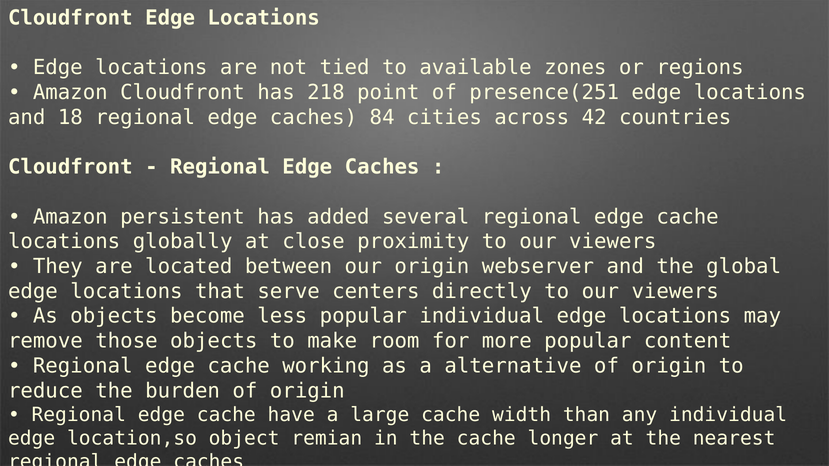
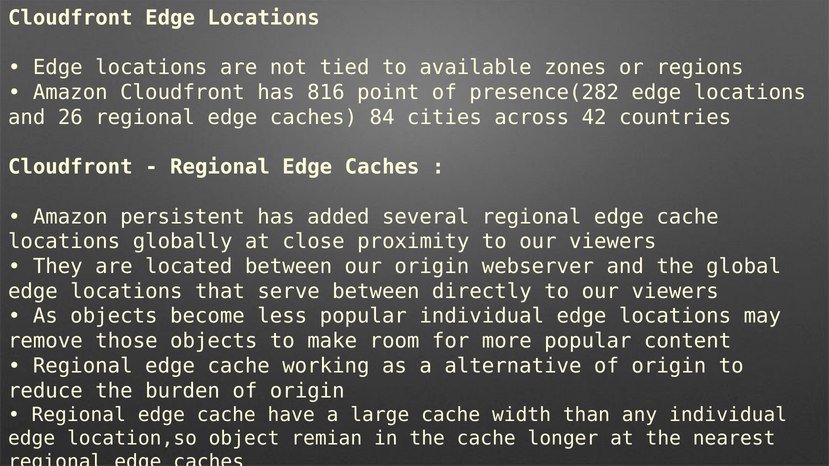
218: 218 -> 816 (326, 93)
presence(251: presence(251 -> presence(282 (544, 93)
18: 18 -> 26 (70, 117)
serve centers: centers -> between (376, 292)
